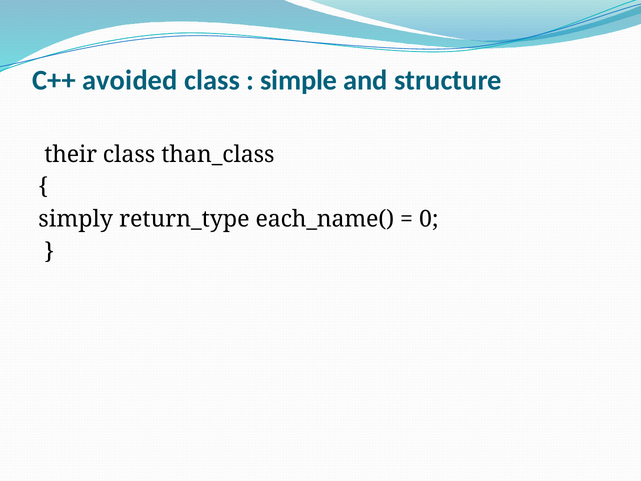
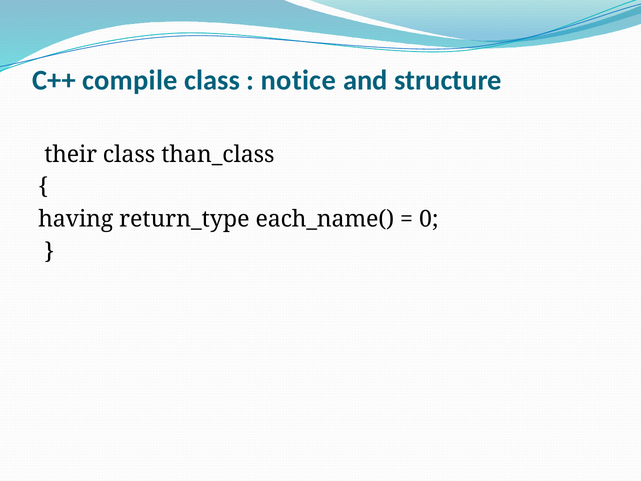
avoided: avoided -> compile (130, 80)
simple: simple -> notice (298, 80)
simply: simply -> having (76, 219)
